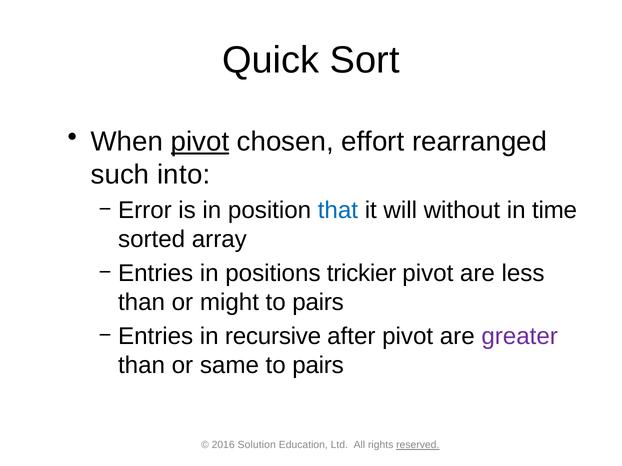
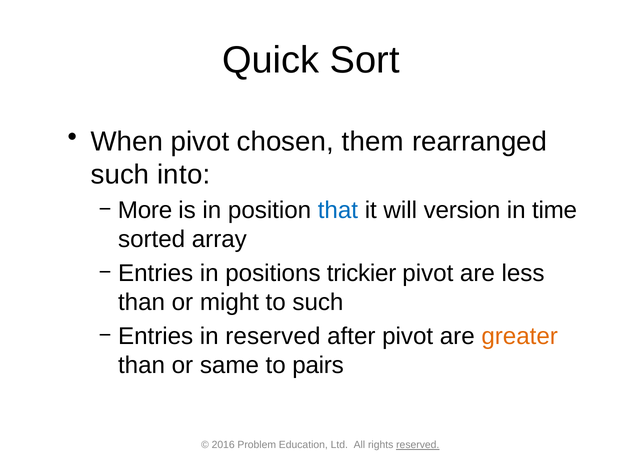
pivot underline: present -> none (200, 142)
effort: effort -> them (373, 142)
Error: Error -> More (145, 211)
without: without -> version (462, 211)
pairs: pairs -> such (318, 303)
in recursive: recursive -> reserved (273, 336)
greater colour: purple -> orange (520, 336)
Solution: Solution -> Problem (257, 445)
